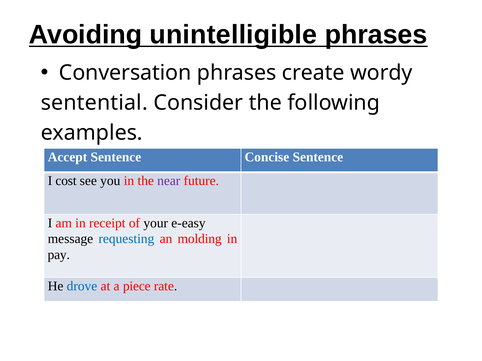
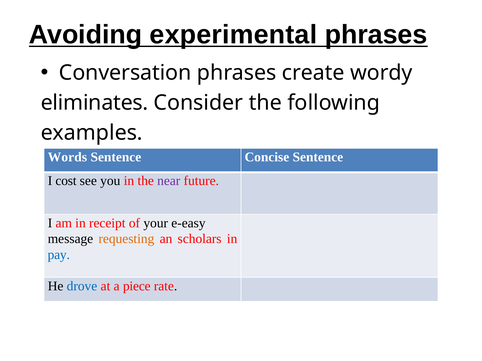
unintelligible: unintelligible -> experimental (233, 35)
sentential: sentential -> eliminates (95, 103)
Accept: Accept -> Words (67, 157)
requesting colour: blue -> orange (126, 239)
molding: molding -> scholars (200, 239)
pay colour: black -> blue (59, 255)
